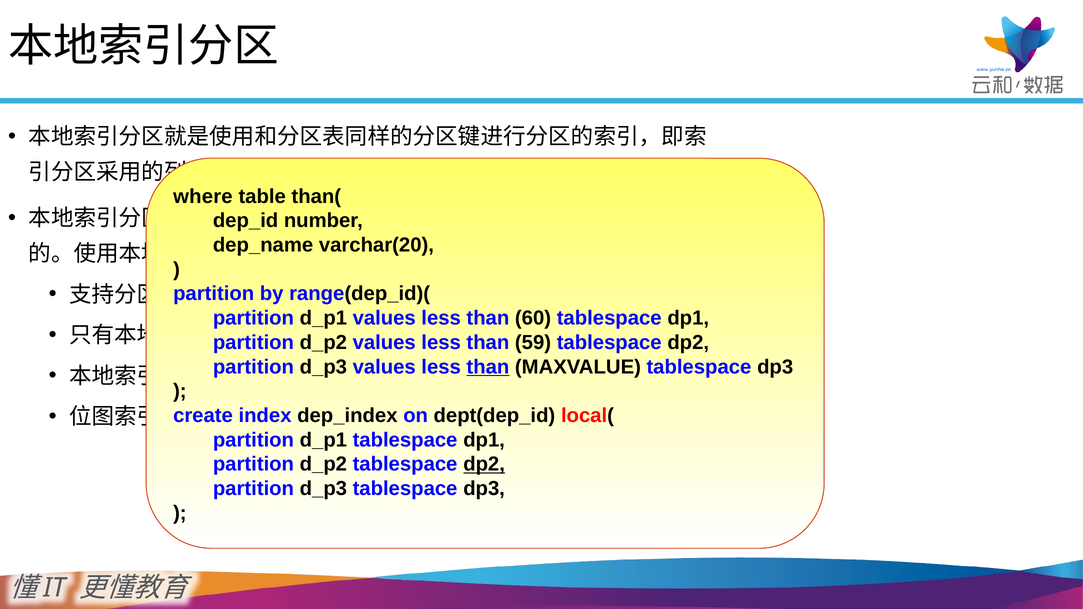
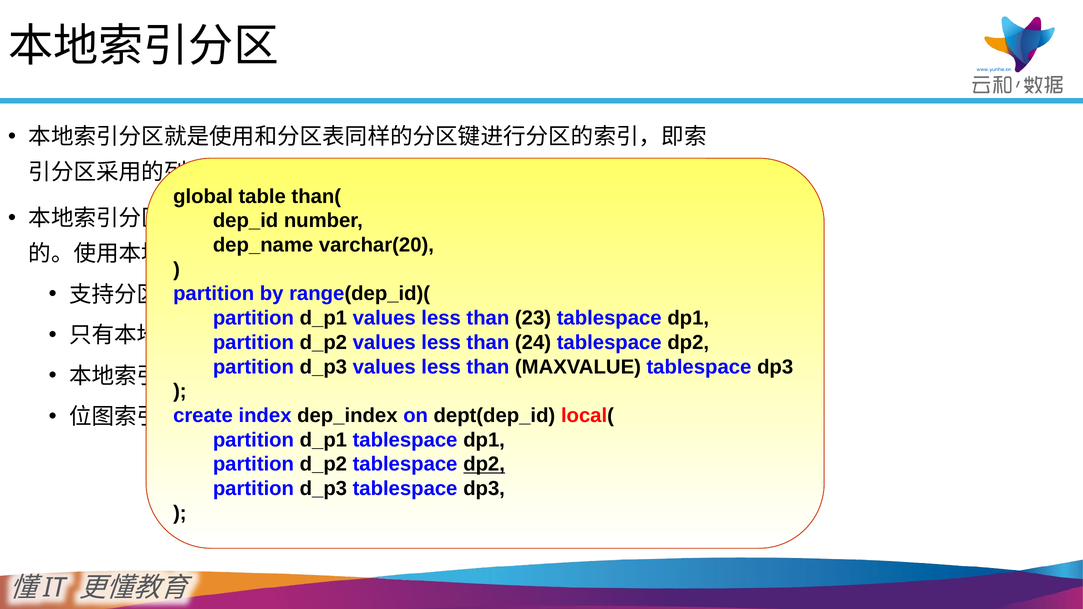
where: where -> global (203, 196)
60: 60 -> 23 (533, 318)
59: 59 -> 24 (533, 343)
than underline: present -> none (488, 367)
